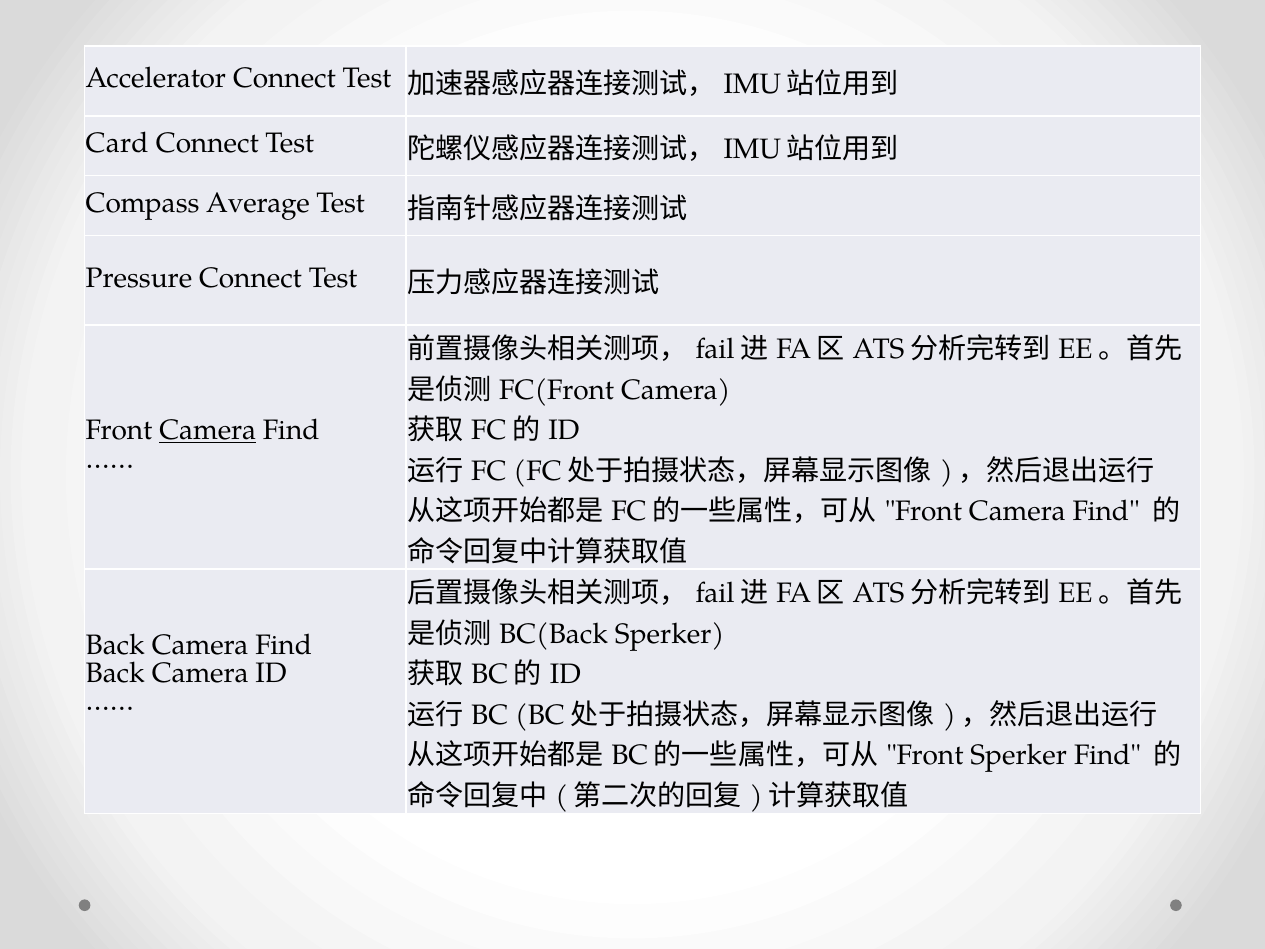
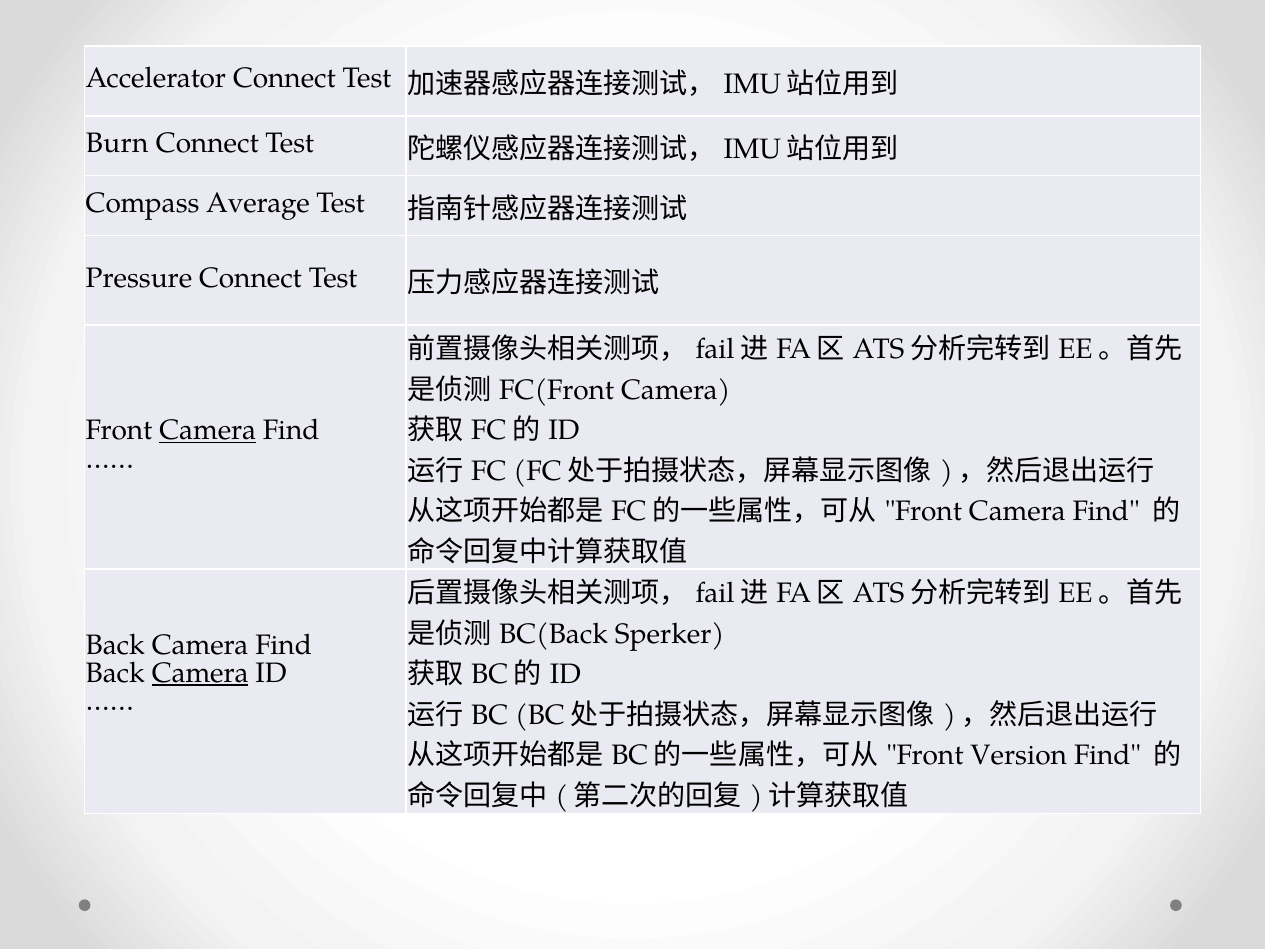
Card: Card -> Burn (117, 143)
Camera underline: none -> present (200, 673)
Front Sperker: Sperker -> Version (1019, 755)
